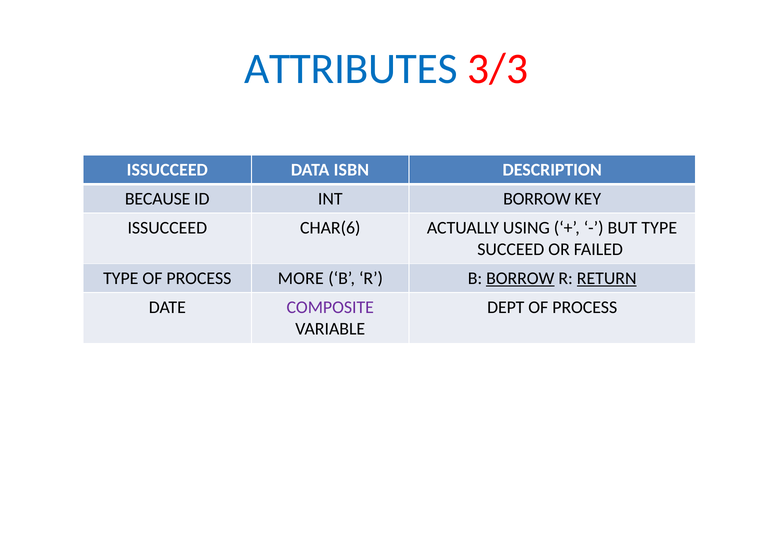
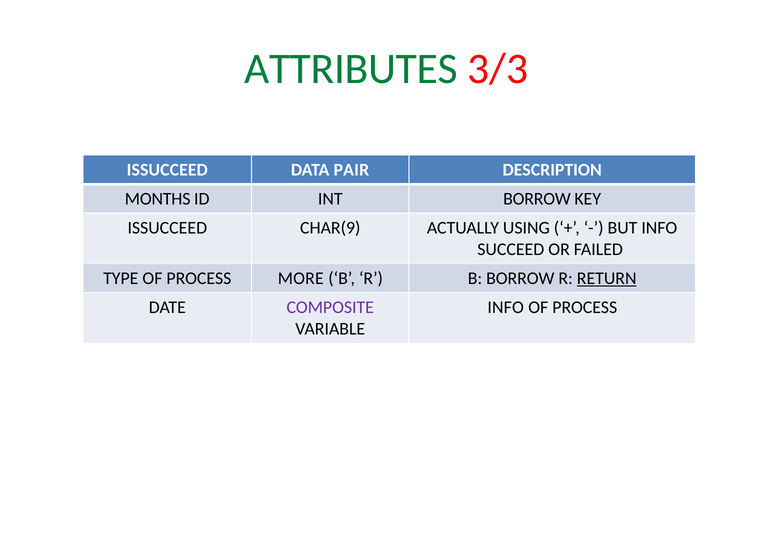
ATTRIBUTES colour: blue -> green (351, 69)
ISBN: ISBN -> PAIR (351, 170)
BECAUSE: BECAUSE -> MONTHS (158, 199)
CHAR(6: CHAR(6 -> CHAR(9 (330, 228)
BUT TYPE: TYPE -> INFO (659, 228)
BORROW underline: present -> none (520, 278)
DEPT: DEPT -> INFO (506, 307)
